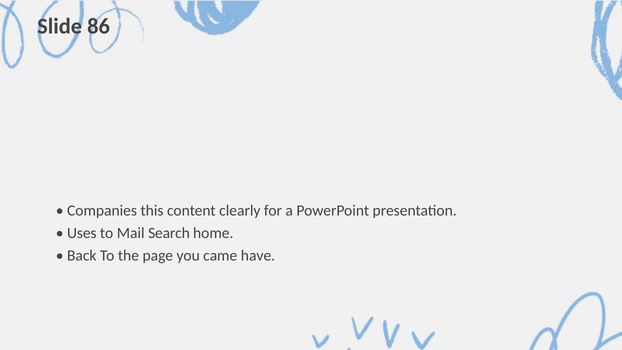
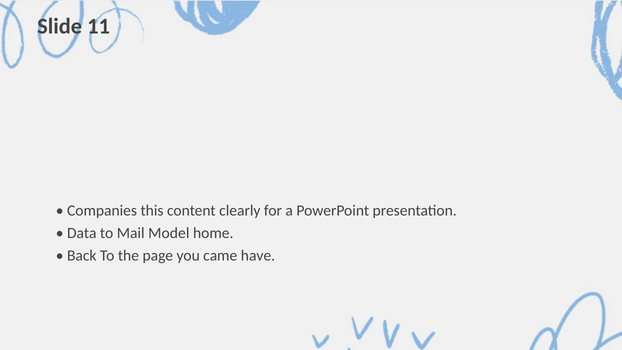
86: 86 -> 11 (99, 26)
Uses: Uses -> Data (82, 233)
Search: Search -> Model (169, 233)
